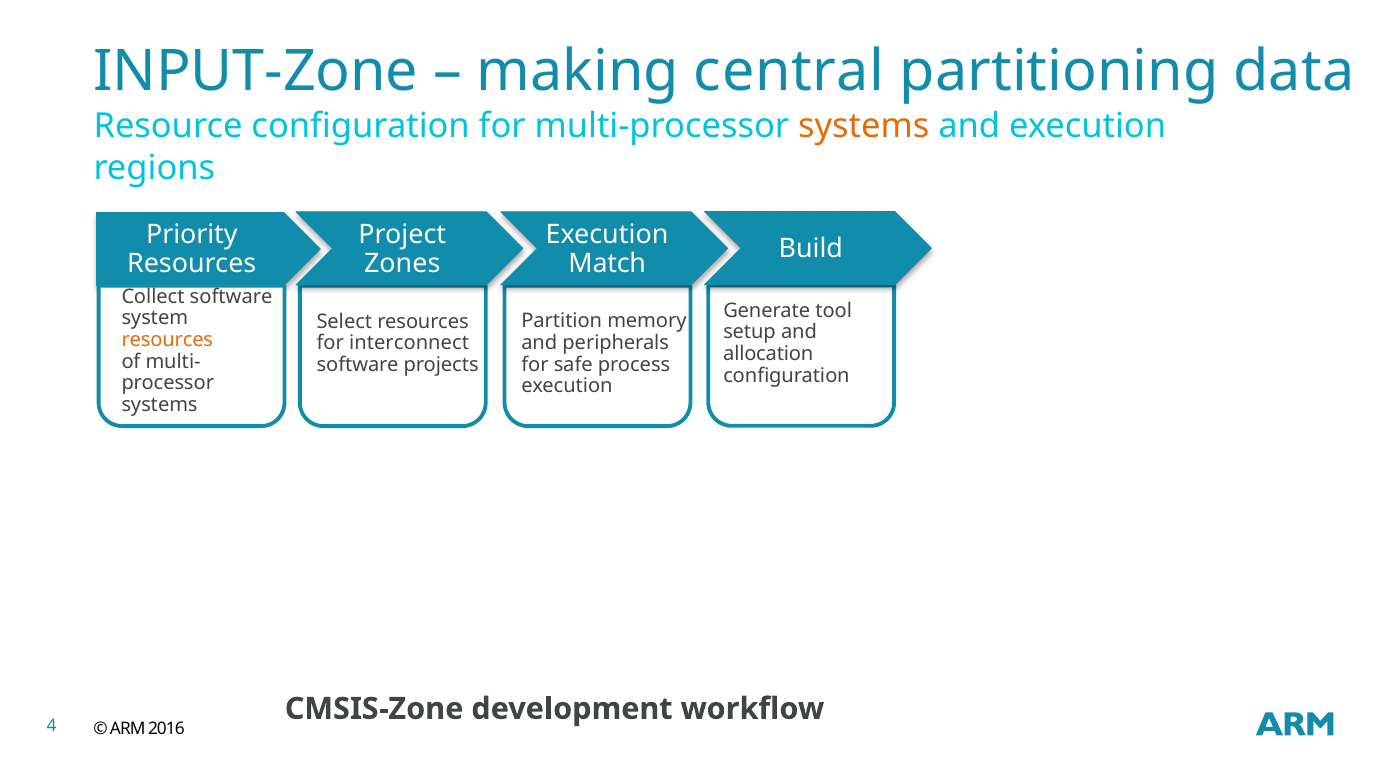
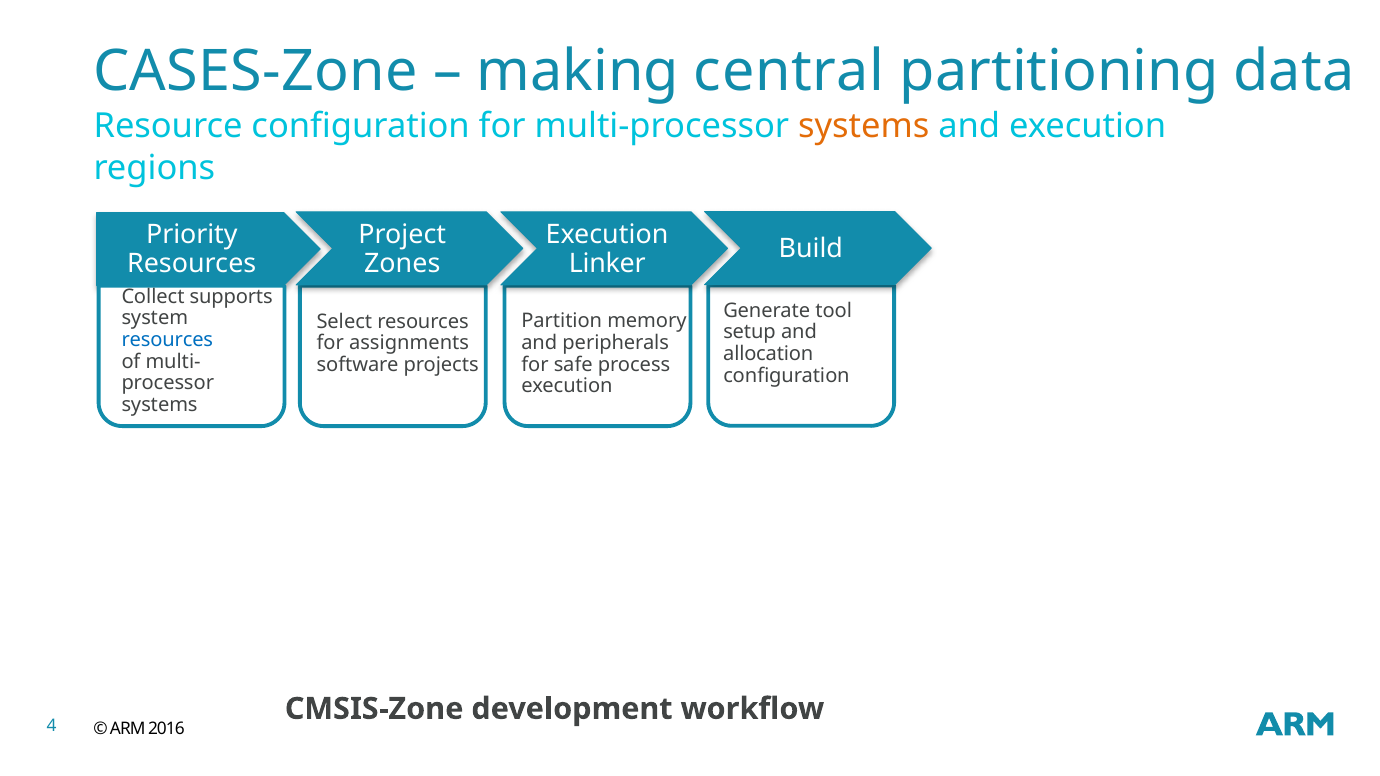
INPUT-Zone: INPUT-Zone -> CASES-Zone (256, 71)
Match: Match -> Linker (607, 264)
Collect software: software -> supports (231, 297)
resources colour: orange -> blue (167, 340)
interconnect: interconnect -> assignments (409, 343)
